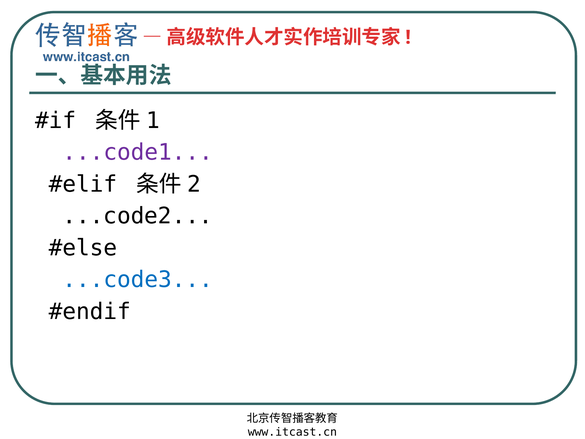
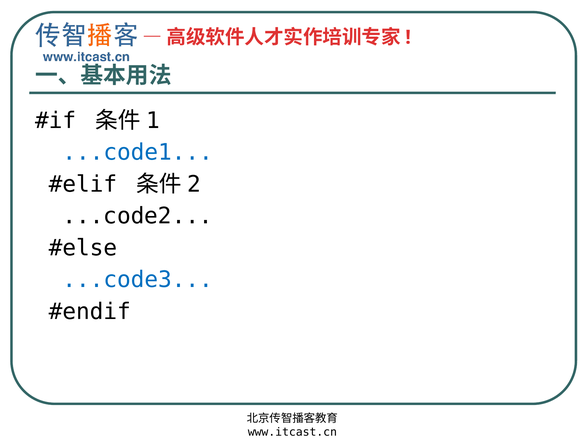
...code1 colour: purple -> blue (138, 152)
